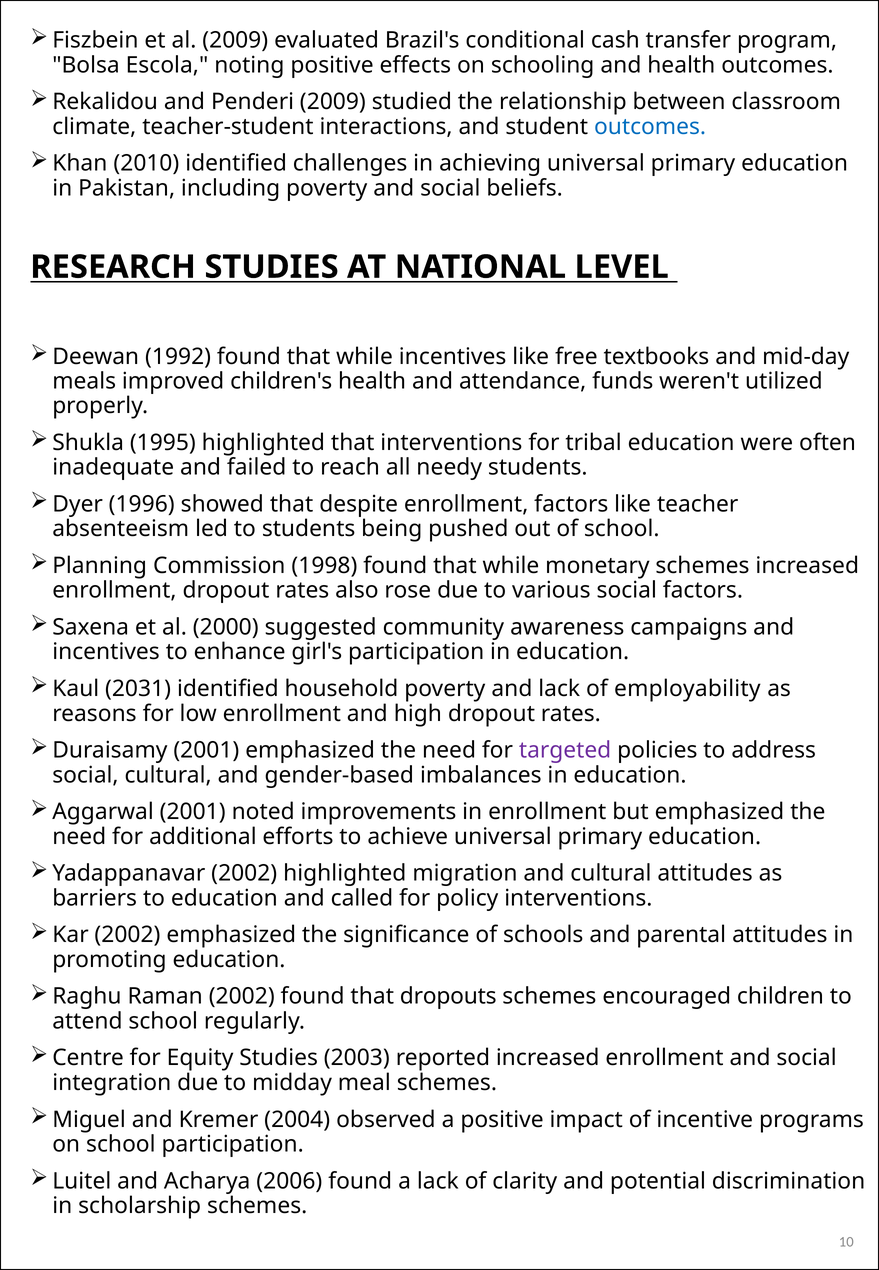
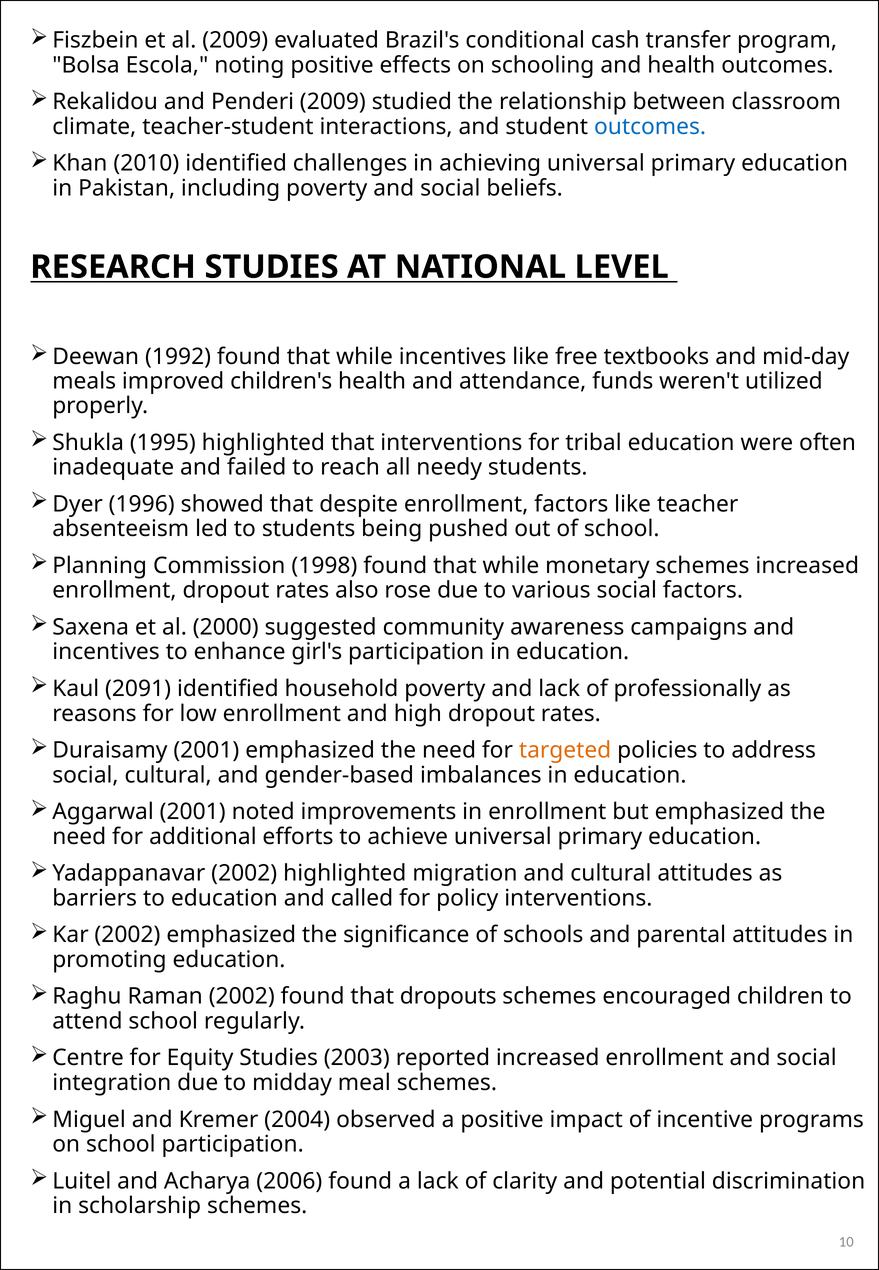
2031: 2031 -> 2091 (138, 689)
employability: employability -> professionally (687, 689)
targeted colour: purple -> orange (565, 750)
